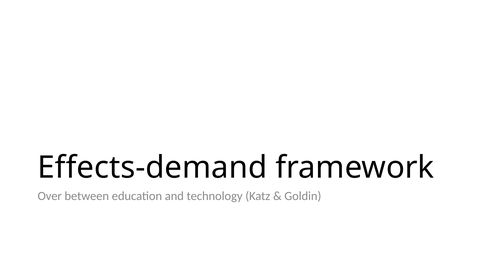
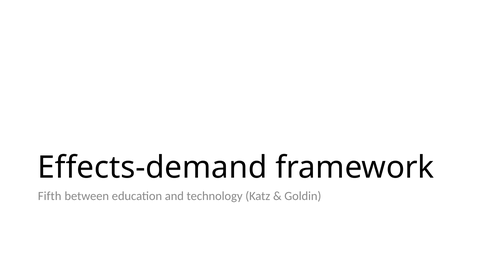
Over: Over -> Fifth (50, 196)
